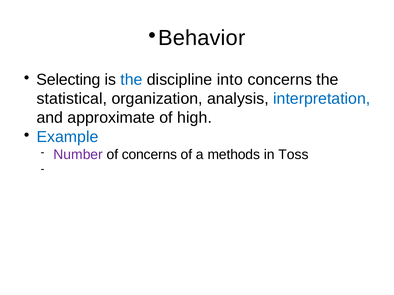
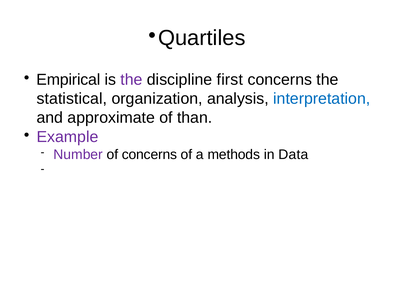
Behavior: Behavior -> Quartiles (202, 38)
Selecting: Selecting -> Empirical (68, 80)
the colour: blue -> purple (131, 80)
into: into -> first (230, 80)
high: high -> than (195, 118)
Example colour: blue -> purple (67, 137)
Toss: Toss -> Data (293, 155)
